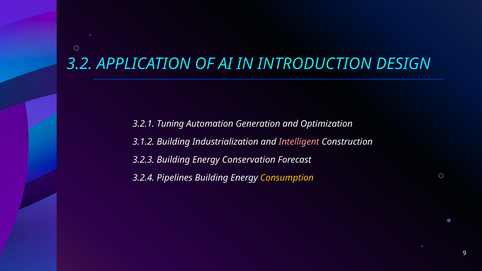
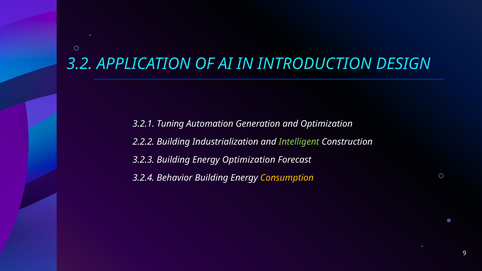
3.1.2: 3.1.2 -> 2.2.2 (143, 142)
Intelligent colour: pink -> light green (299, 142)
Energy Conservation: Conservation -> Optimization (249, 160)
Pipelines: Pipelines -> Behavior (175, 178)
